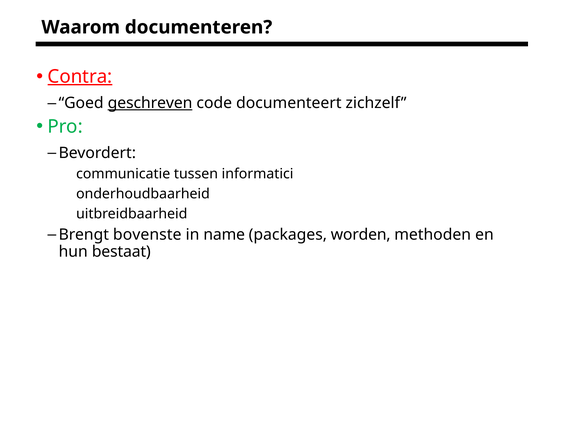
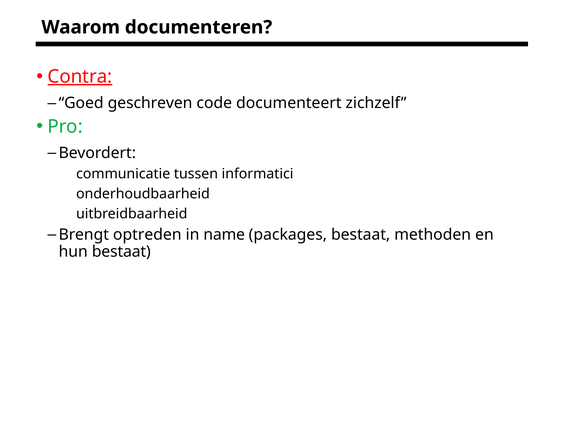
geschreven underline: present -> none (150, 103)
bovenste: bovenste -> optreden (147, 235)
packages worden: worden -> bestaat (361, 235)
